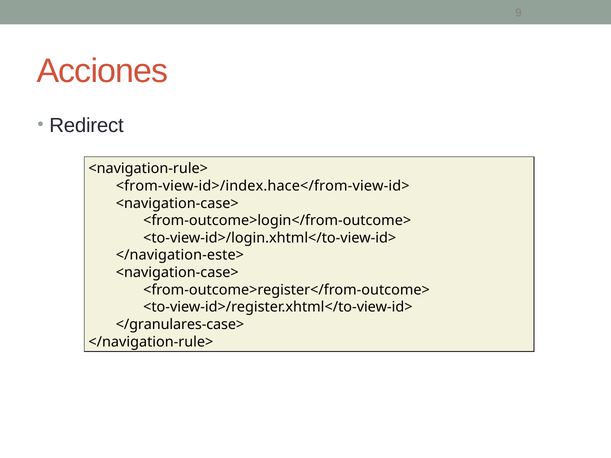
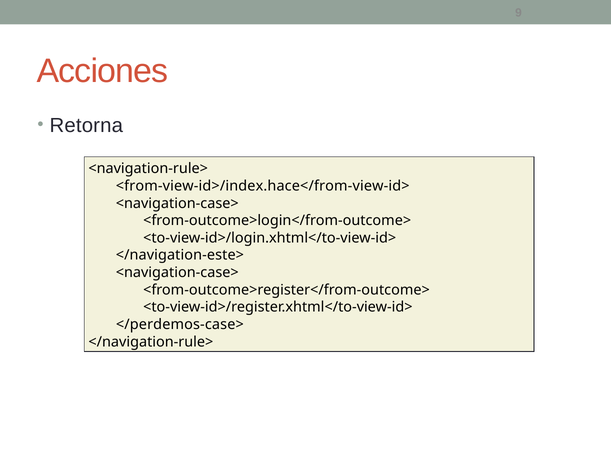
Redirect: Redirect -> Retorna (86, 126)
</granulares-case>: </granulares-case> -> </perdemos-case> (180, 325)
